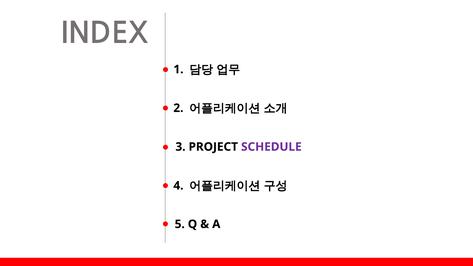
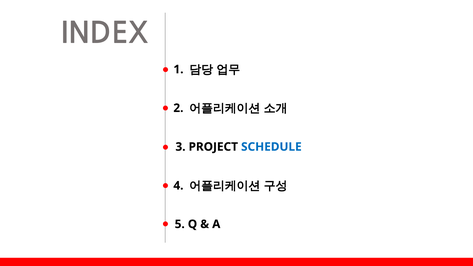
SCHEDULE colour: purple -> blue (271, 147)
